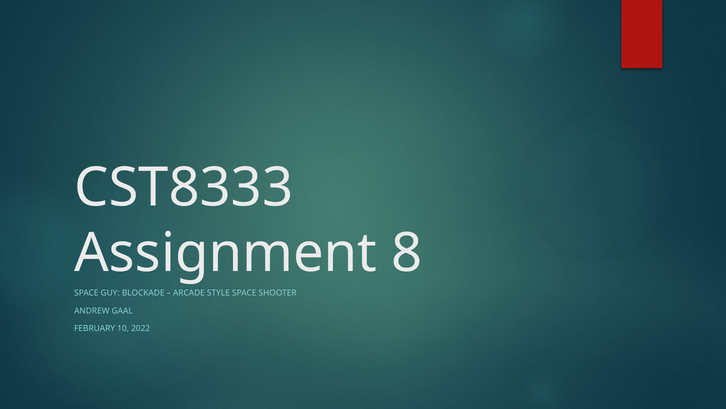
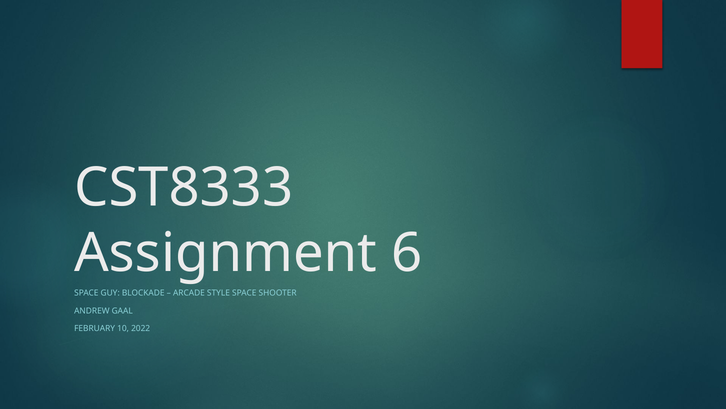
8: 8 -> 6 (407, 253)
